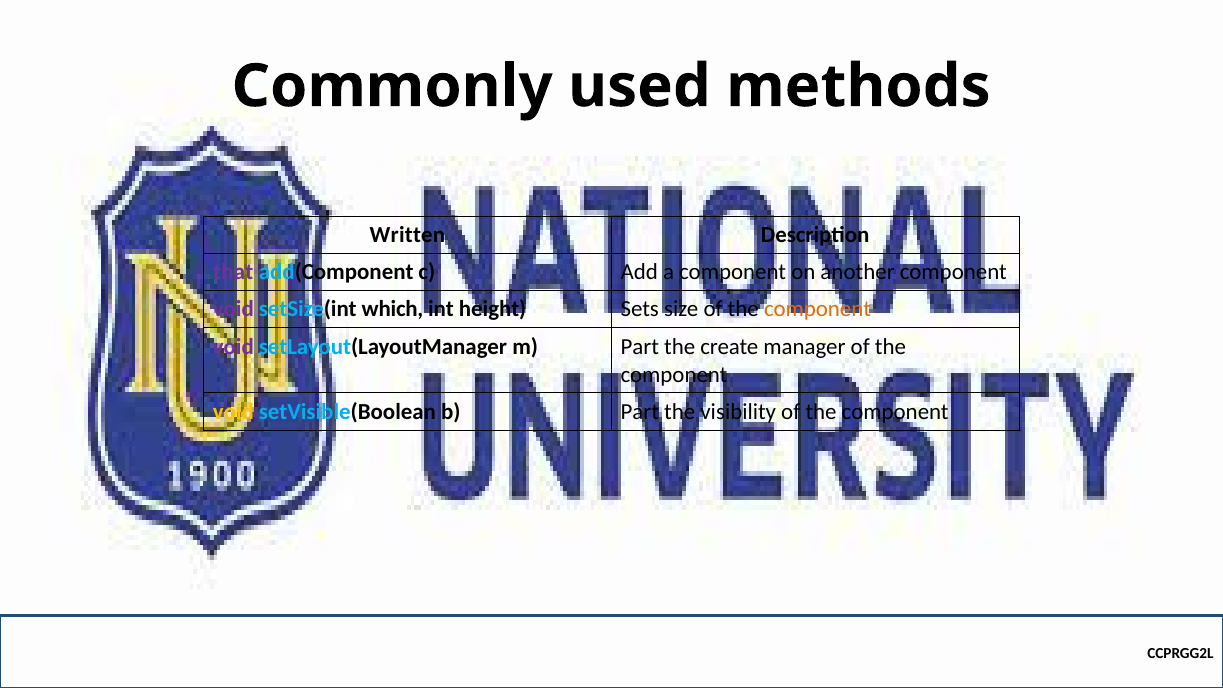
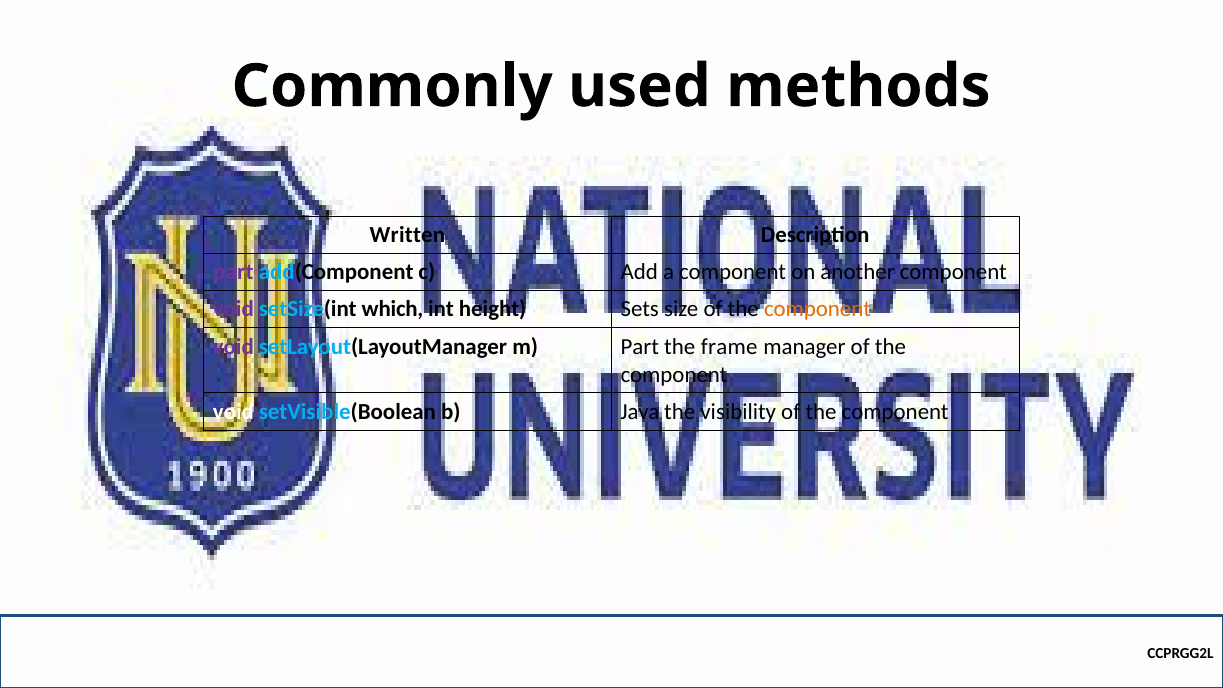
that: that -> part (233, 272)
create: create -> frame (729, 347)
void colour: yellow -> white (233, 412)
b Part: Part -> Java (640, 412)
